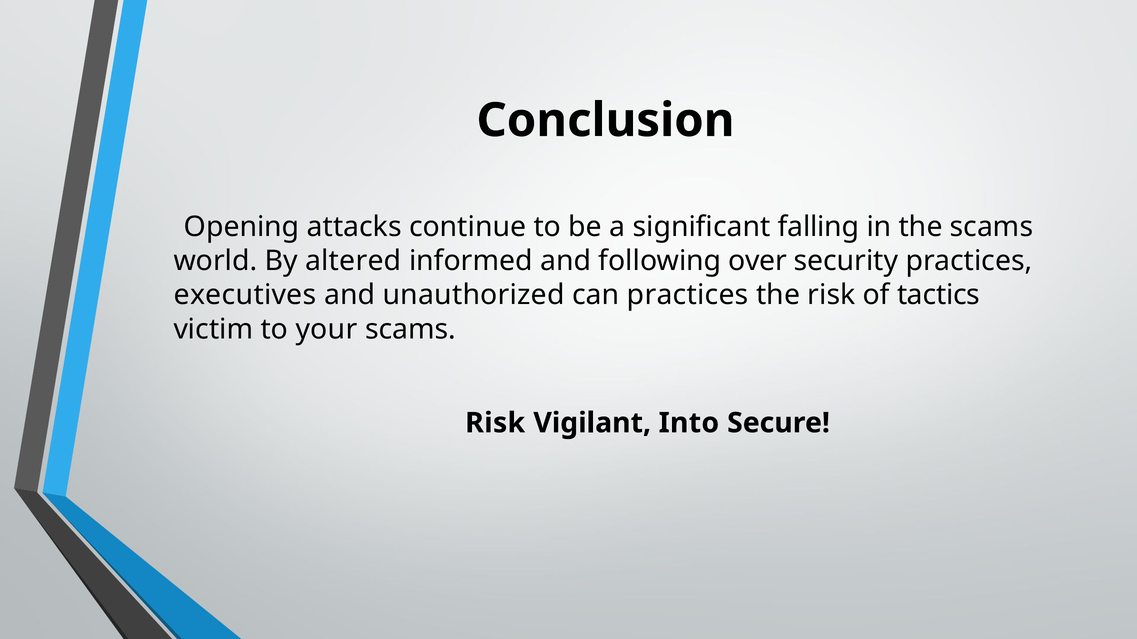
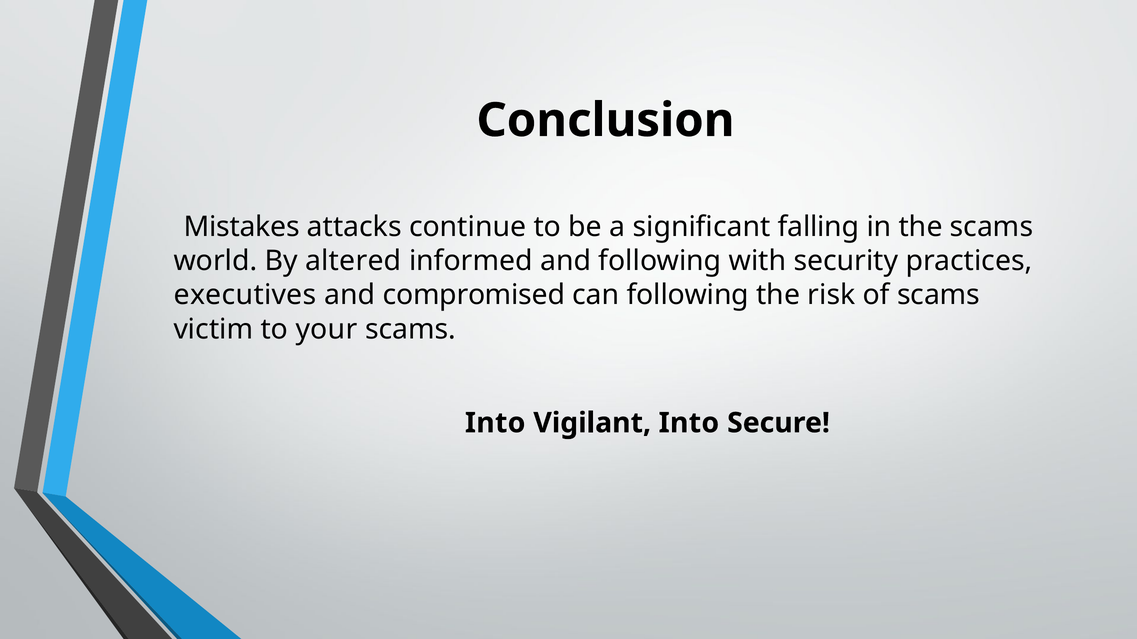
Opening: Opening -> Mistakes (242, 227)
over: over -> with (757, 261)
unauthorized: unauthorized -> compromised (474, 295)
can practices: practices -> following (688, 295)
of tactics: tactics -> scams (938, 295)
Risk: Risk -> Into (495, 423)
